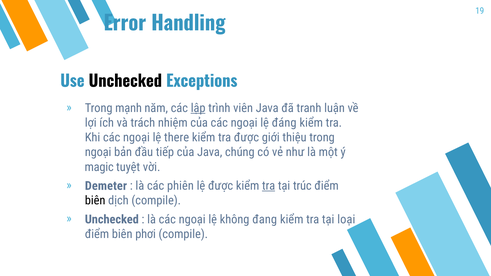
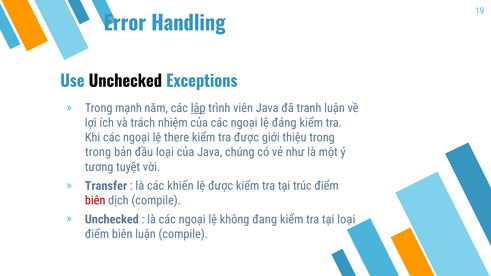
ngoại: ngoại -> trong (98, 152)
đầu tiếp: tiếp -> loại (165, 152)
magic: magic -> tương (99, 167)
Demeter: Demeter -> Transfer (106, 186)
phiên: phiên -> khiến (180, 186)
tra underline: present -> none (269, 186)
biên colour: black -> red (95, 201)
biên phơi: phơi -> luận (146, 234)
